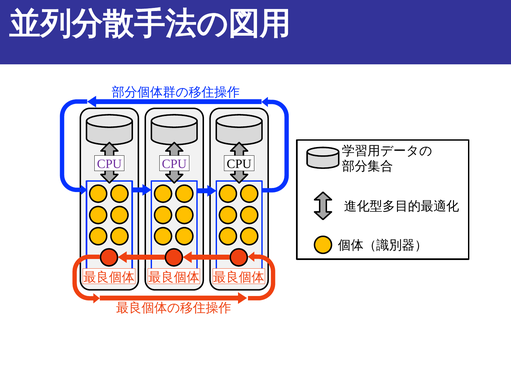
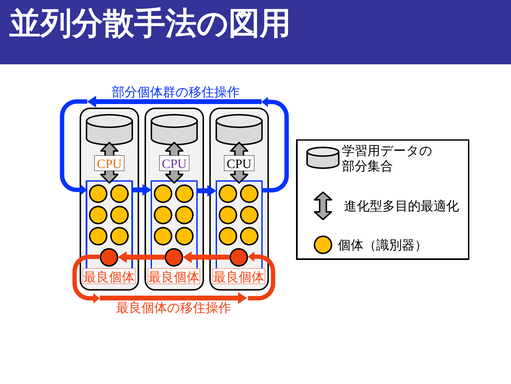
CPU colour: purple -> orange (109, 164)
